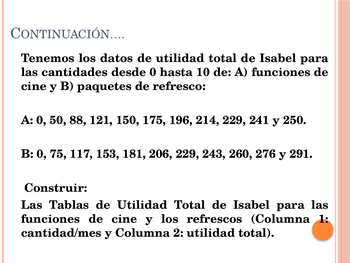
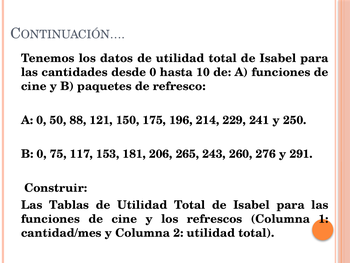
206 229: 229 -> 265 (187, 154)
